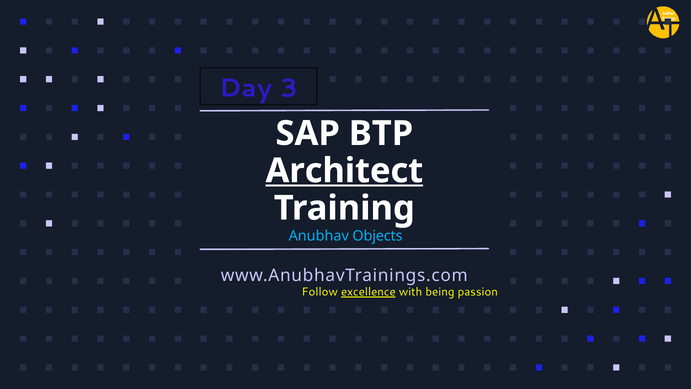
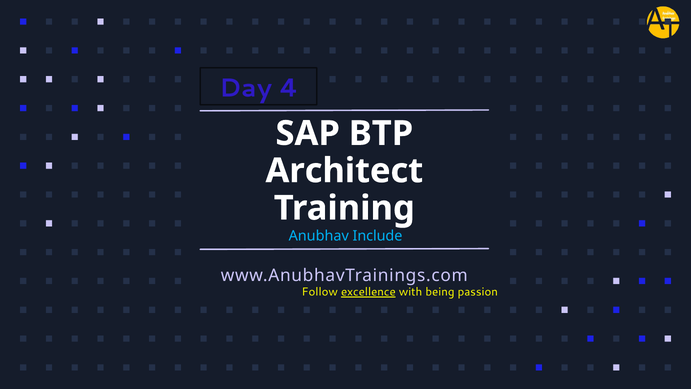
3: 3 -> 4 (289, 88)
Architect underline: present -> none (344, 171)
Objects: Objects -> Include (377, 236)
